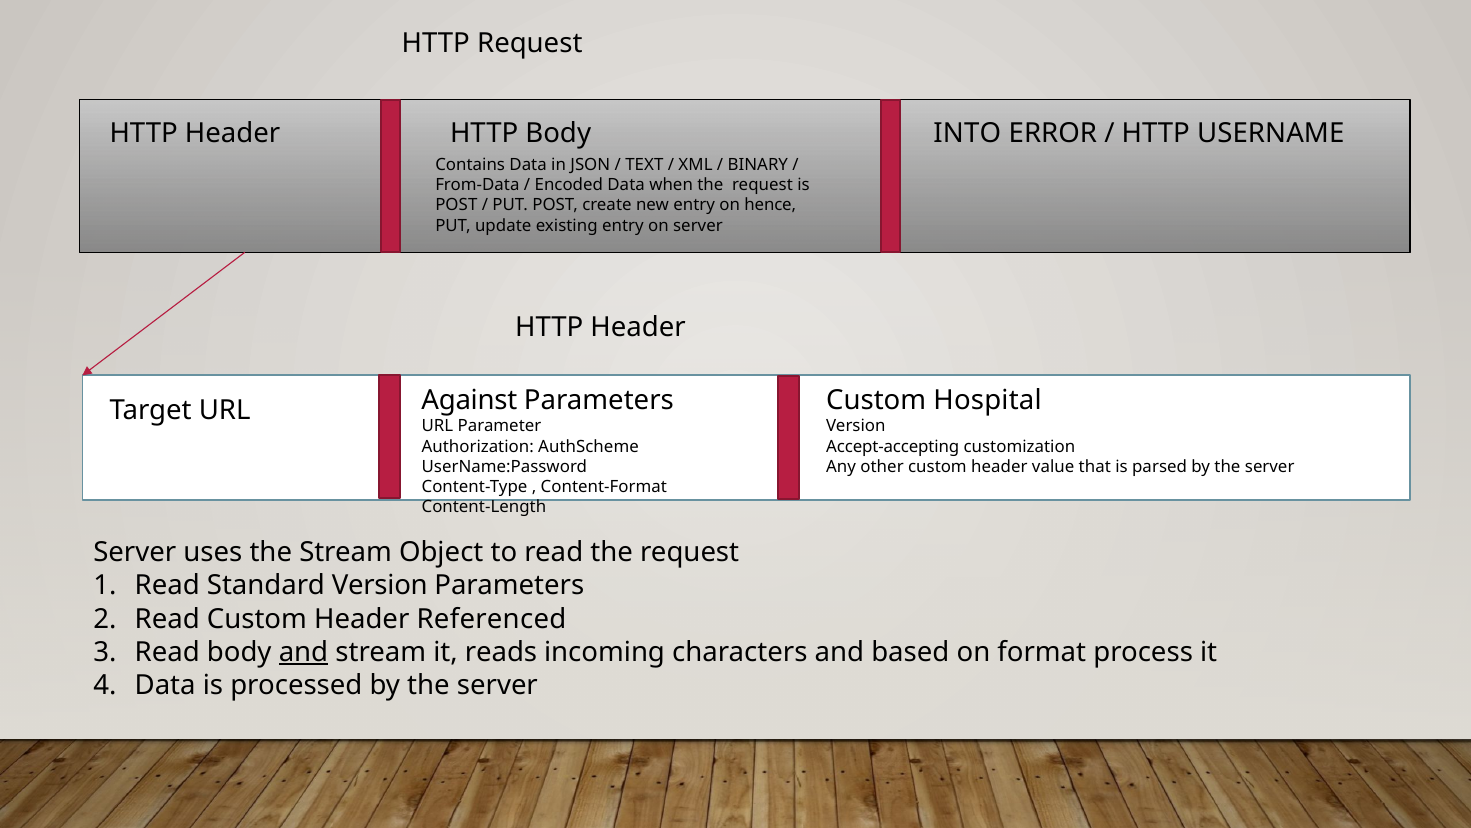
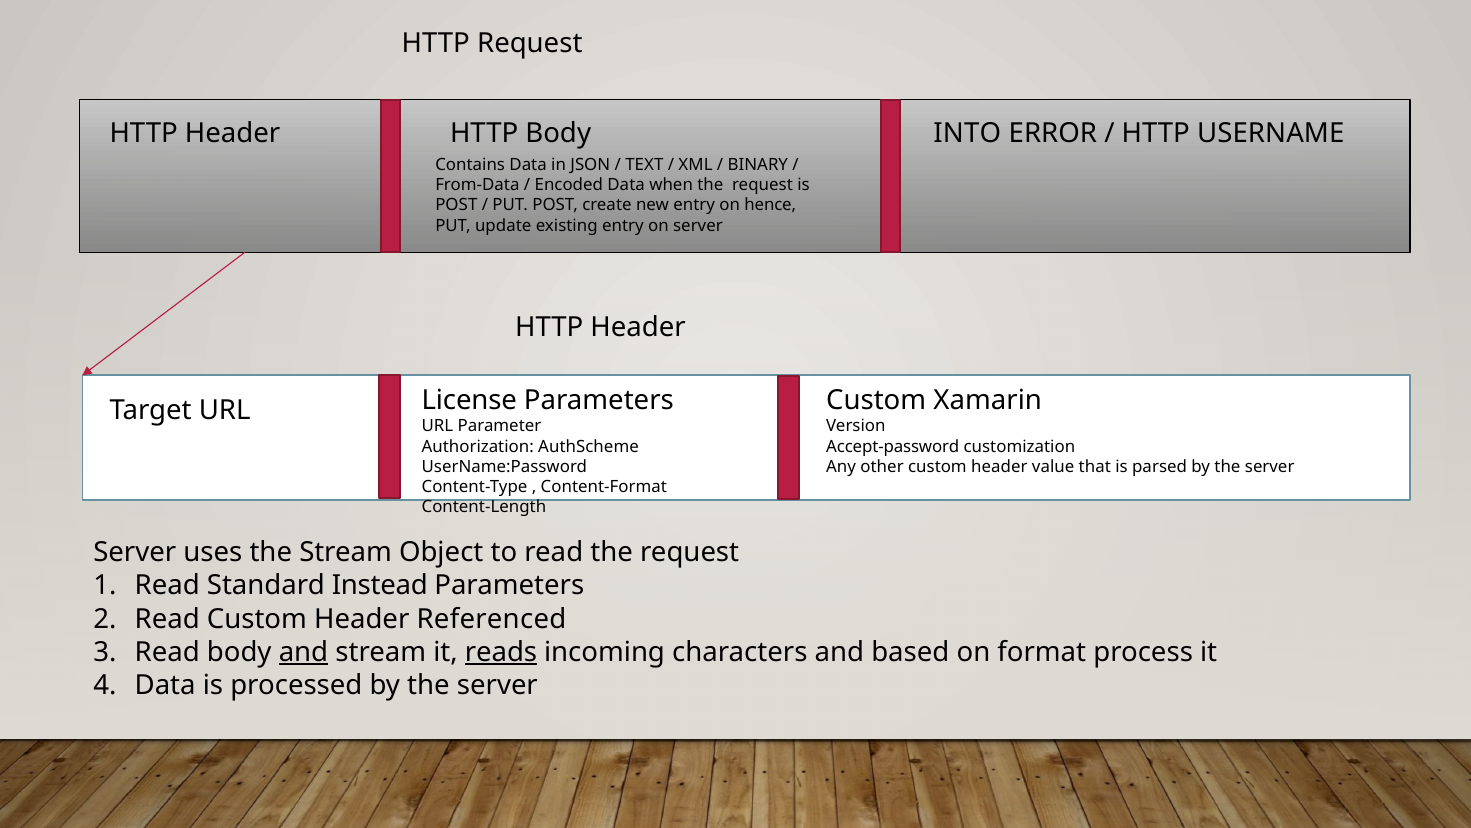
Hospital: Hospital -> Xamarin (988, 400)
Against: Against -> License (469, 400)
Accept-accepting: Accept-accepting -> Accept-password (893, 446)
Standard Version: Version -> Instead (380, 585)
reads underline: none -> present (501, 652)
